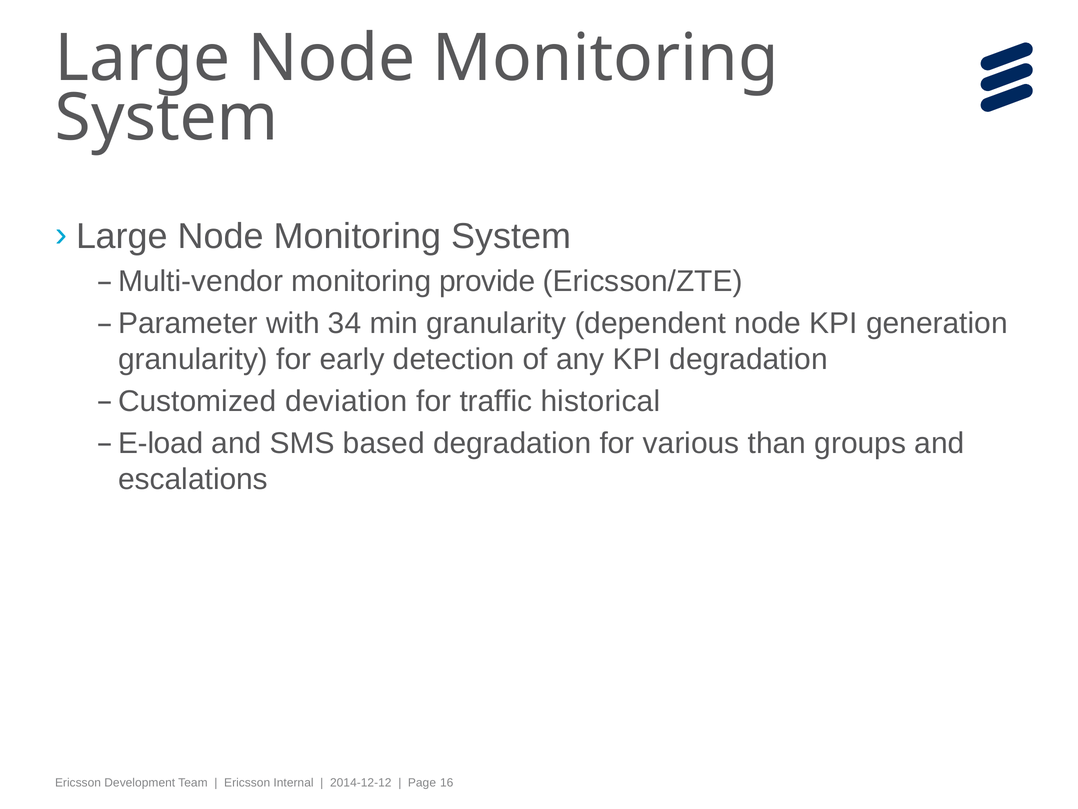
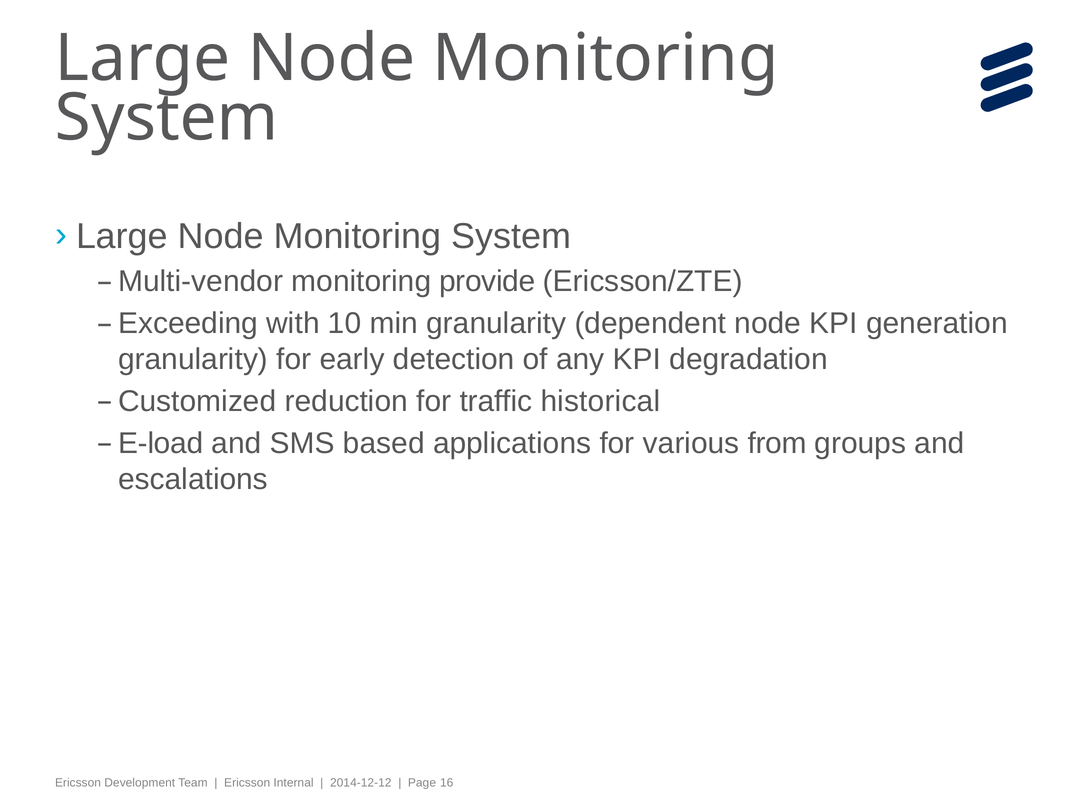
Parameter: Parameter -> Exceeding (188, 323)
34: 34 -> 10 (345, 323)
deviation: deviation -> reduction (346, 401)
based degradation: degradation -> applications (512, 443)
than: than -> from (777, 443)
